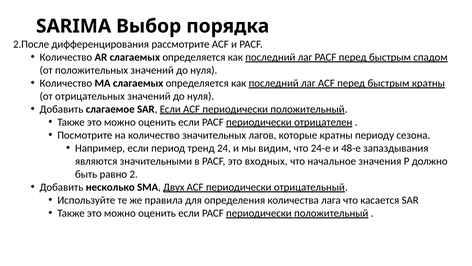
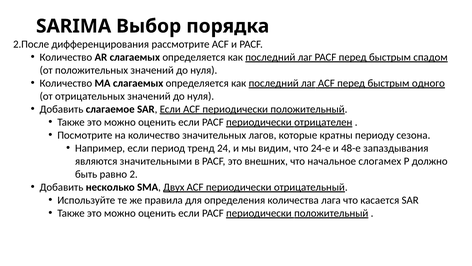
быстрым кратны: кратны -> одного (428, 83)
входных: входных -> внешних (266, 161)
значения: значения -> слогамех (380, 161)
